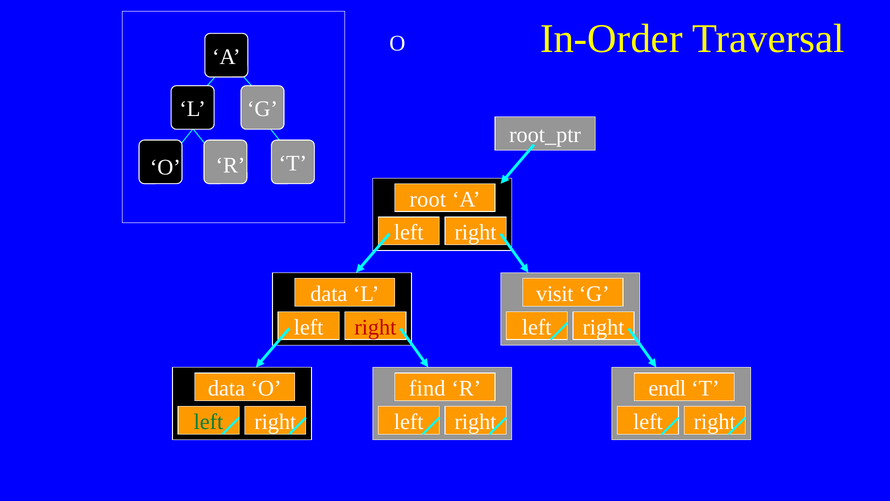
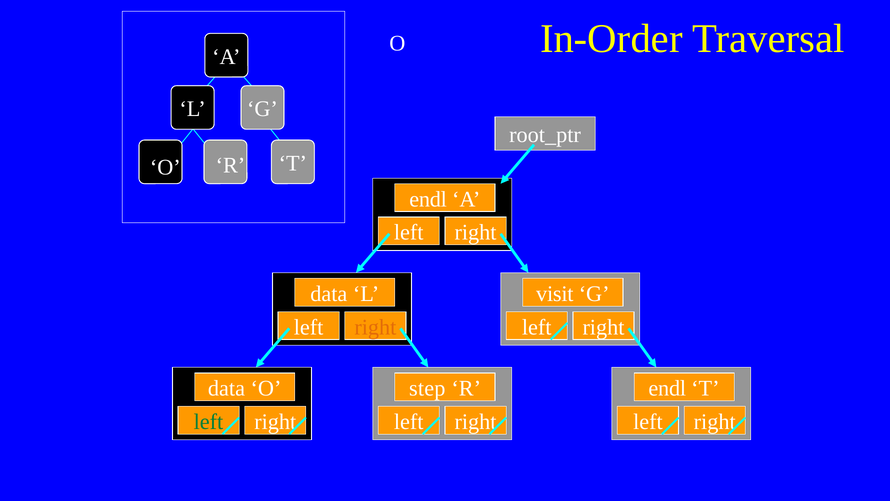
root: root -> endl (428, 199)
right colour: red -> orange (375, 327)
find: find -> step (427, 388)
